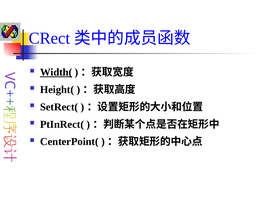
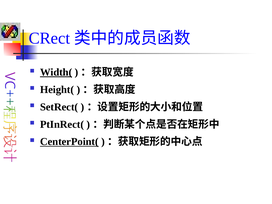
CenterPoint( underline: none -> present (69, 142)
